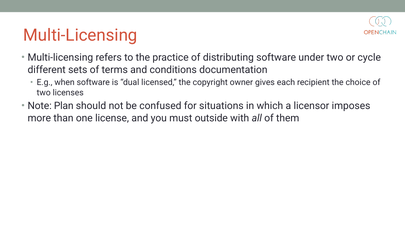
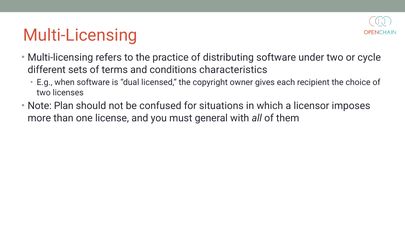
documentation: documentation -> characteristics (233, 70)
outside: outside -> general (211, 118)
